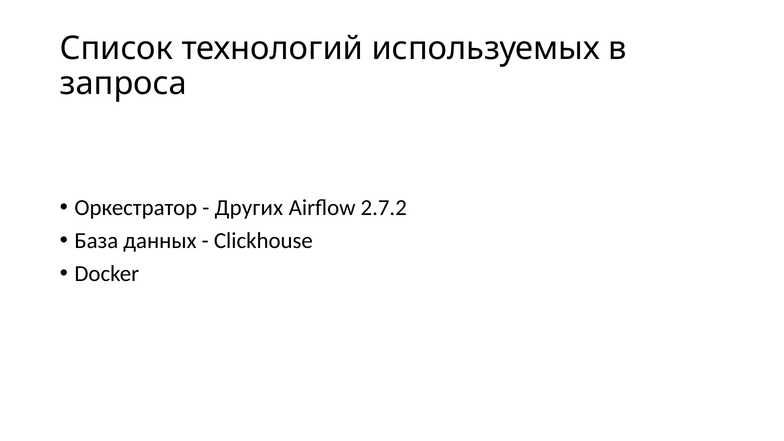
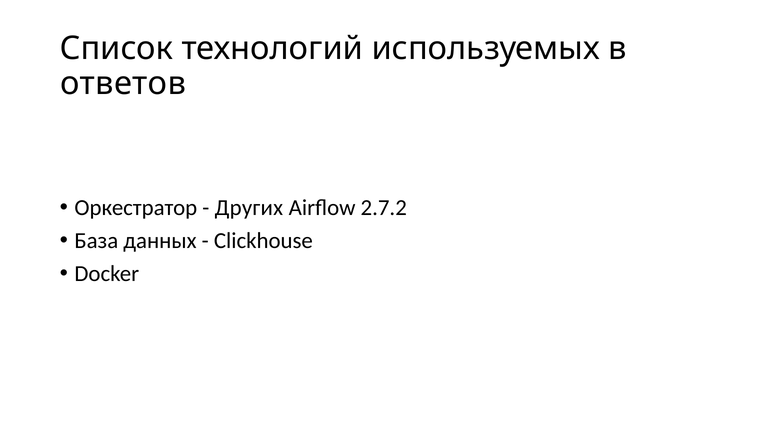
запроса: запроса -> ответов (123, 83)
